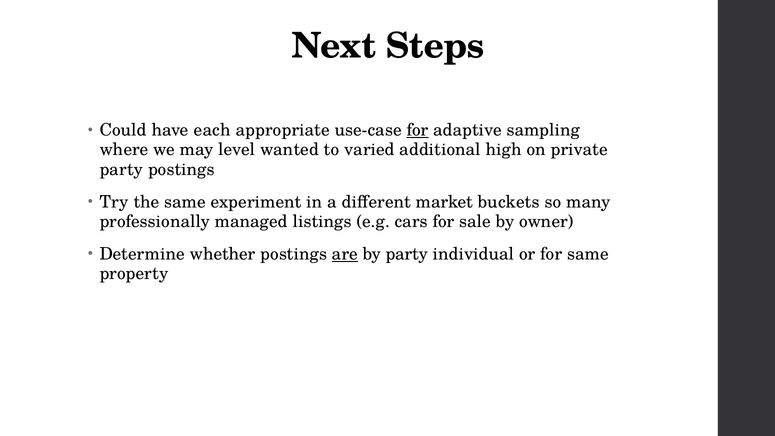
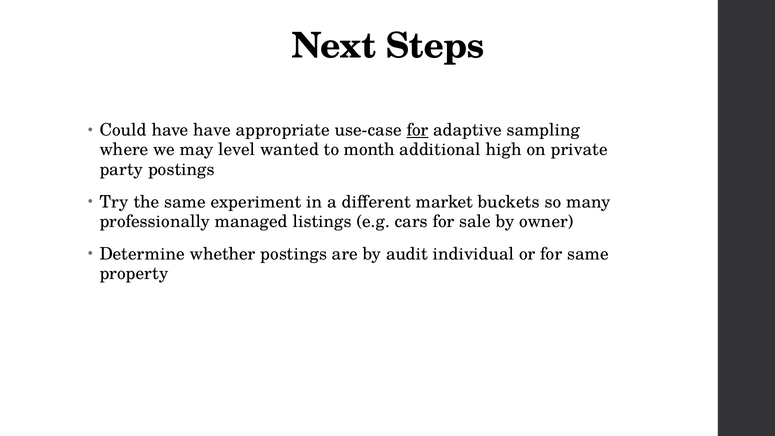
have each: each -> have (212, 130)
varied: varied -> month (369, 150)
are underline: present -> none (345, 254)
by party: party -> audit (407, 254)
